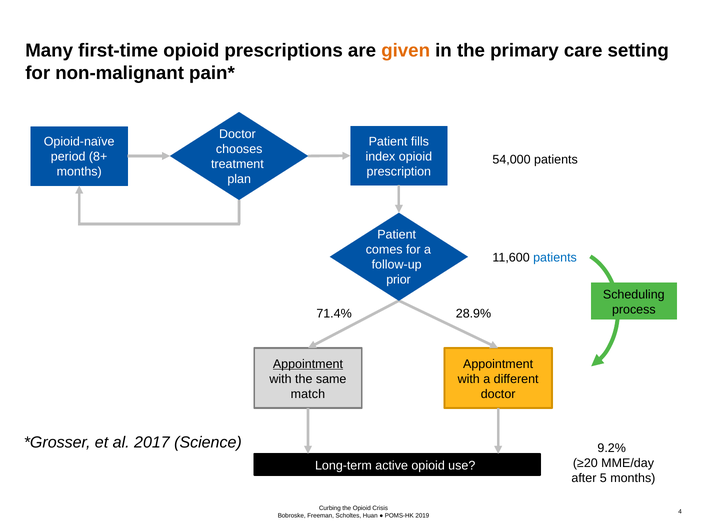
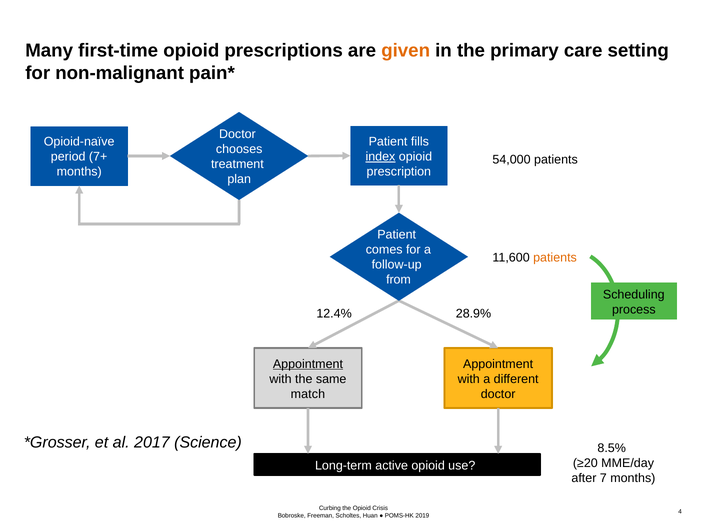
index underline: none -> present (380, 156)
8+: 8+ -> 7+ (98, 157)
patients colour: blue -> orange (555, 257)
prior: prior -> from (398, 279)
71.4%: 71.4% -> 12.4% (334, 313)
9.2%: 9.2% -> 8.5% (612, 447)
5: 5 -> 7 (603, 477)
